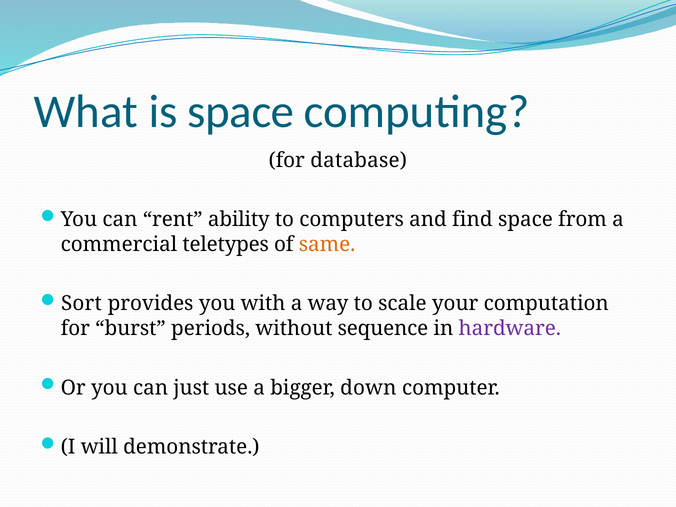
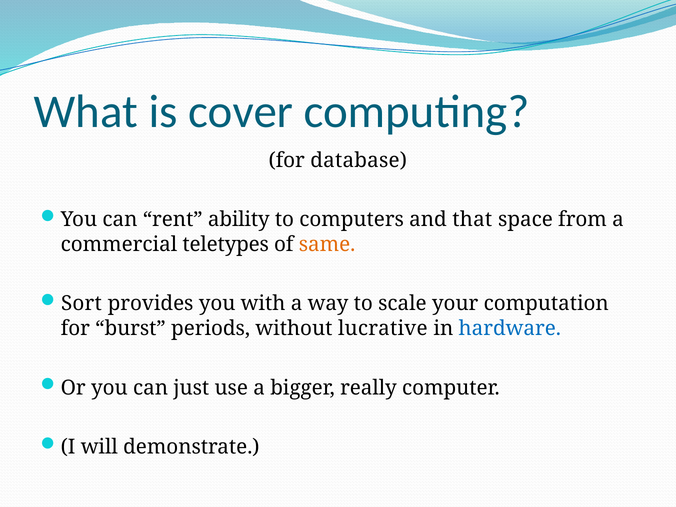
is space: space -> cover (241, 112)
find: find -> that (472, 220)
sequence: sequence -> lucrative (383, 328)
hardware colour: purple -> blue (510, 328)
down: down -> really (368, 388)
